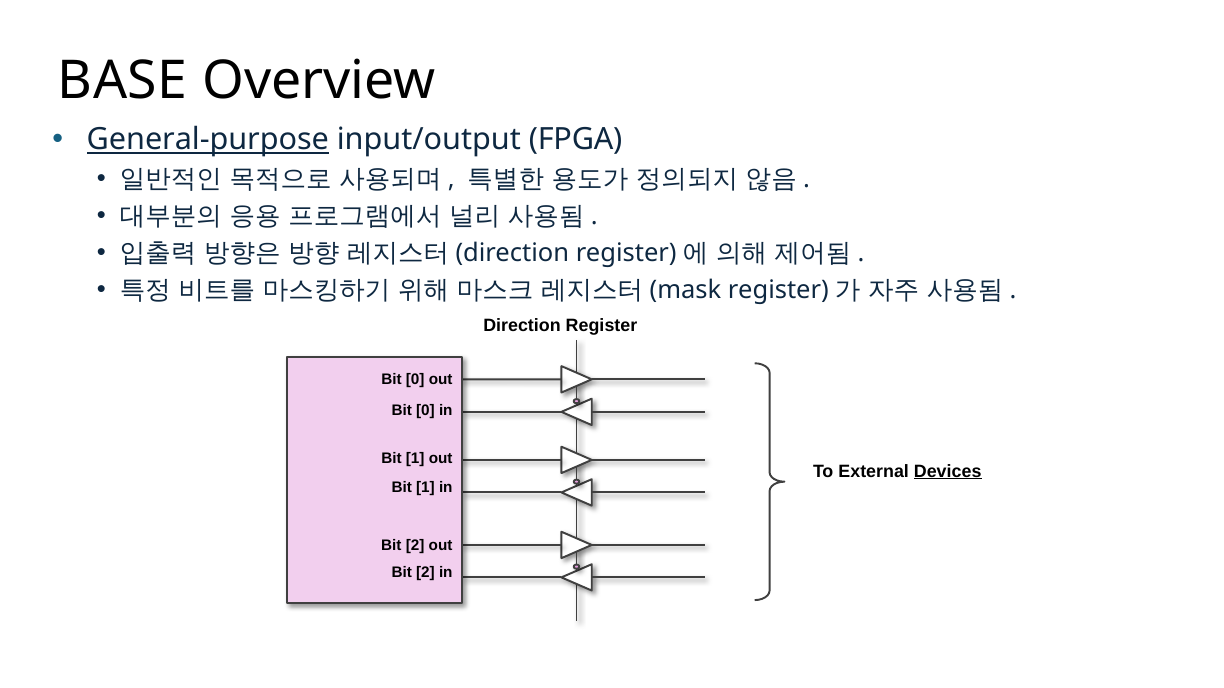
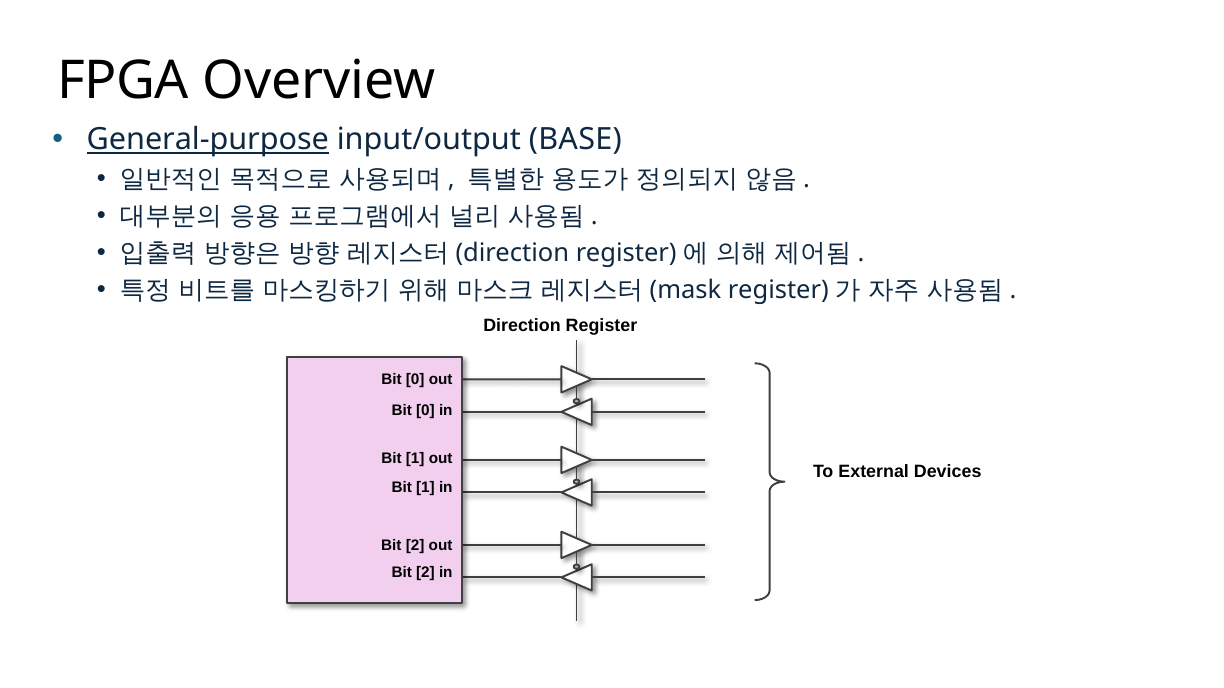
BASE: BASE -> FPGA (123, 81)
FPGA: FPGA -> BASE (575, 140)
Devices underline: present -> none (948, 471)
